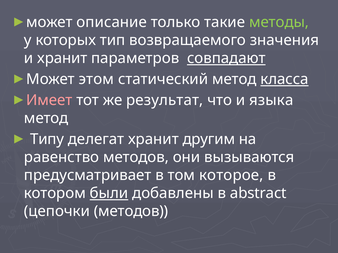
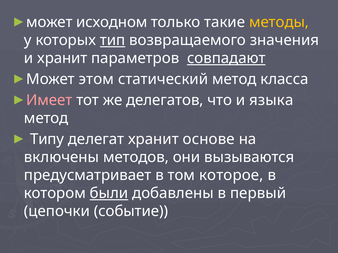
описание: описание -> исходном (112, 22)
методы colour: light green -> yellow (279, 22)
тип underline: none -> present (113, 40)
класса underline: present -> none (284, 79)
результат: результат -> делегатов (165, 100)
другим: другим -> основе (209, 140)
равенство: равенство -> включены (62, 158)
abstract: abstract -> первый (258, 194)
цепочки методов: методов -> событие (131, 212)
